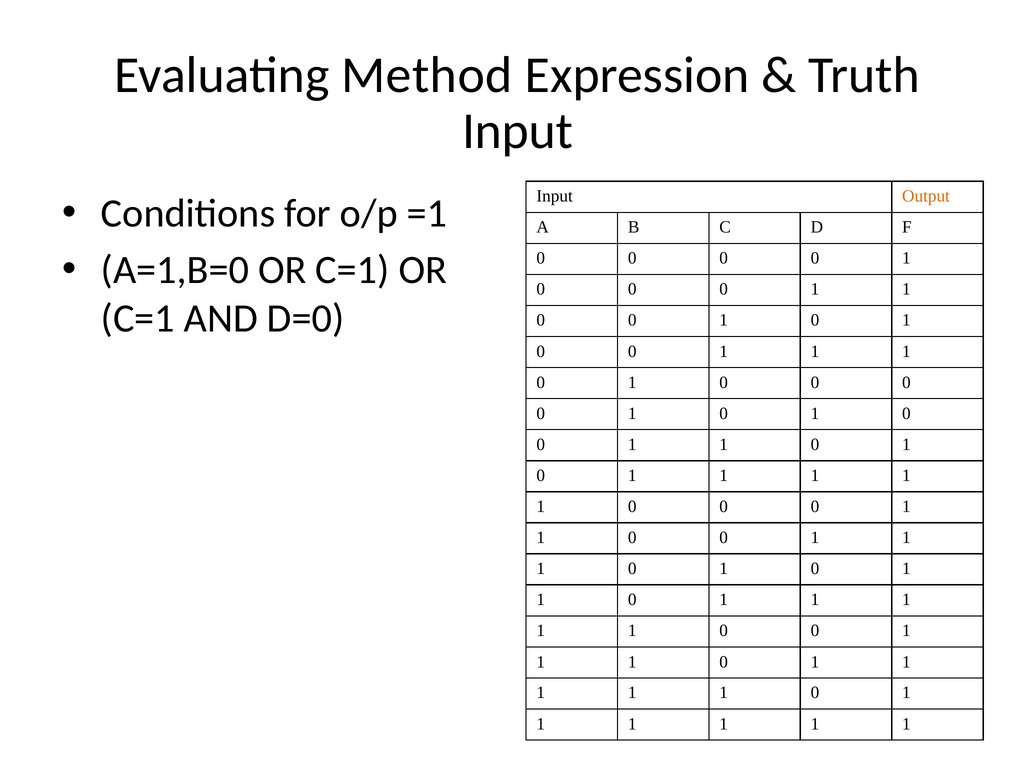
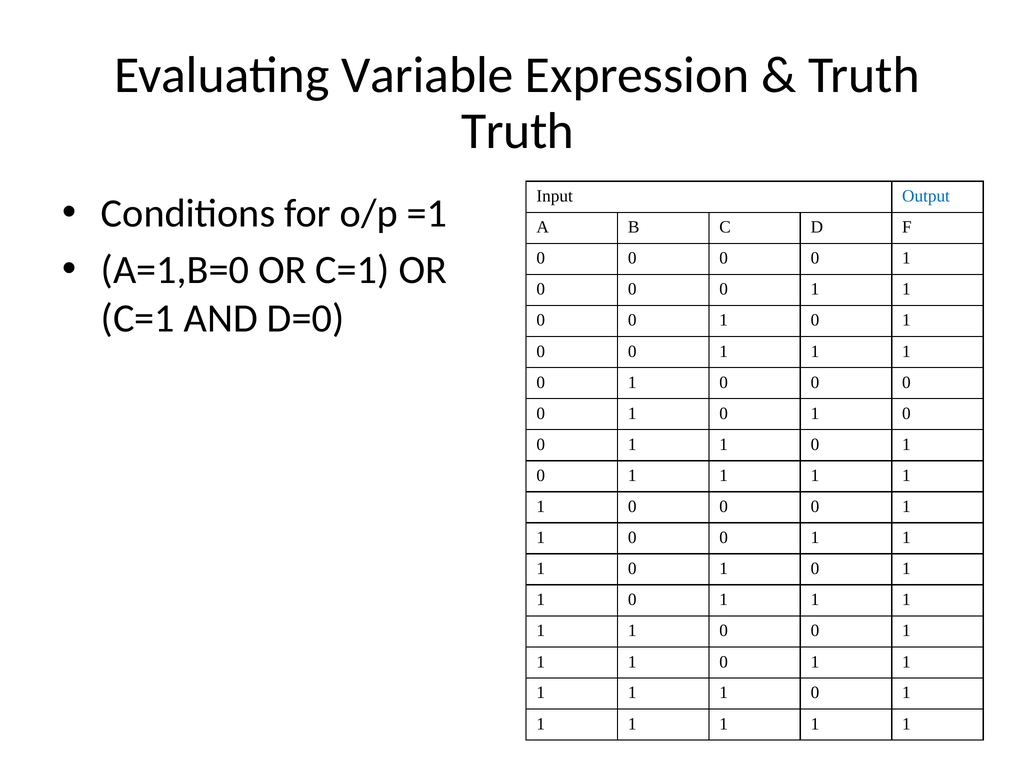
Method: Method -> Variable (427, 75)
Input: Input -> Truth (518, 131)
Output colour: orange -> blue (926, 196)
